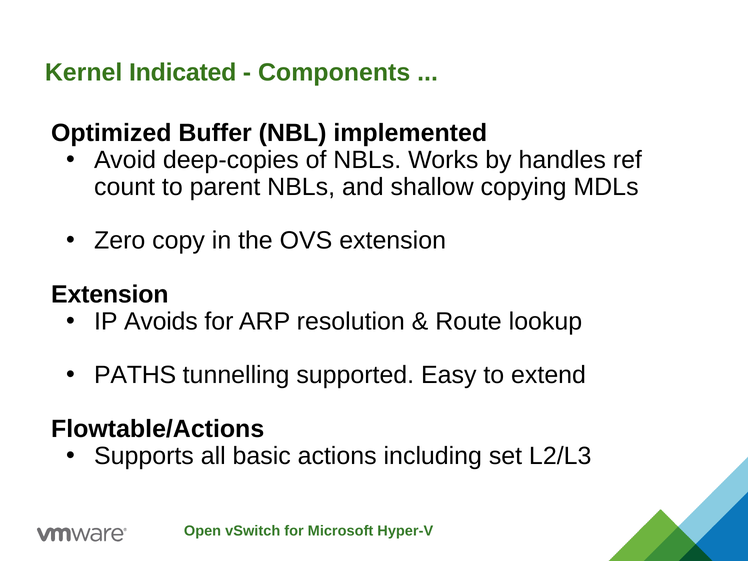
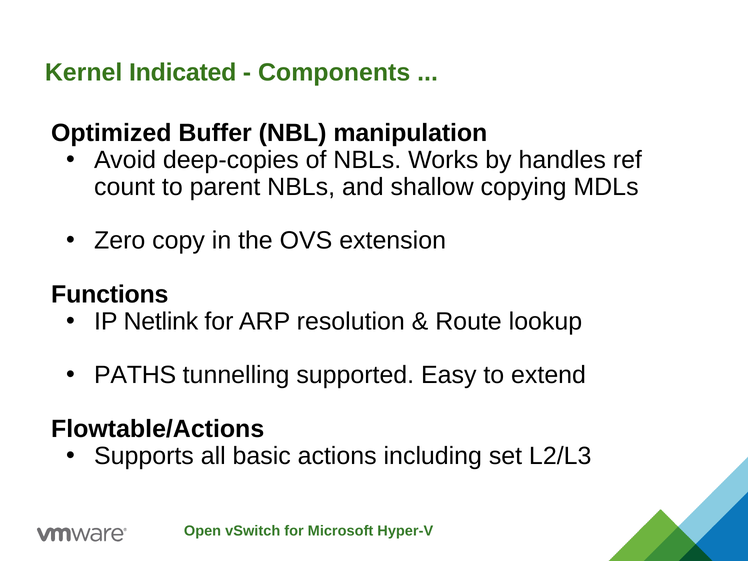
implemented: implemented -> manipulation (410, 133)
Extension: Extension -> Functions (110, 295)
Avoids: Avoids -> Netlink (161, 321)
